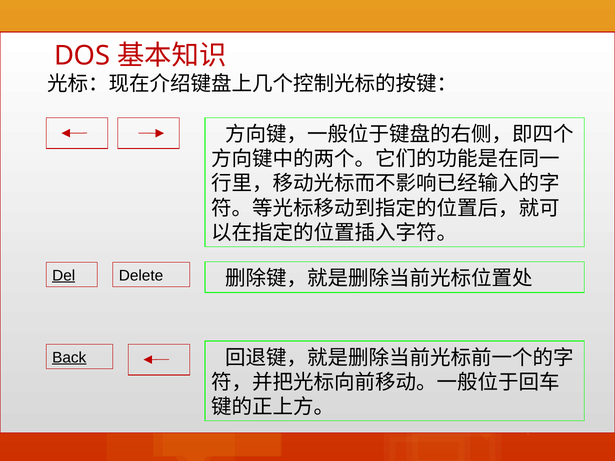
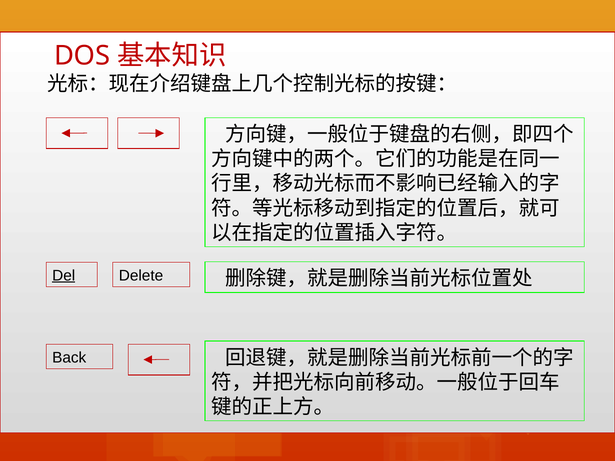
Back underline: present -> none (69, 358)
